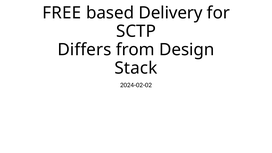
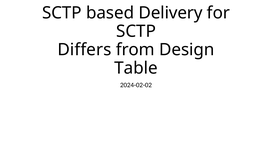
FREE: FREE -> SCTP (62, 13)
Stack: Stack -> Table (136, 68)
